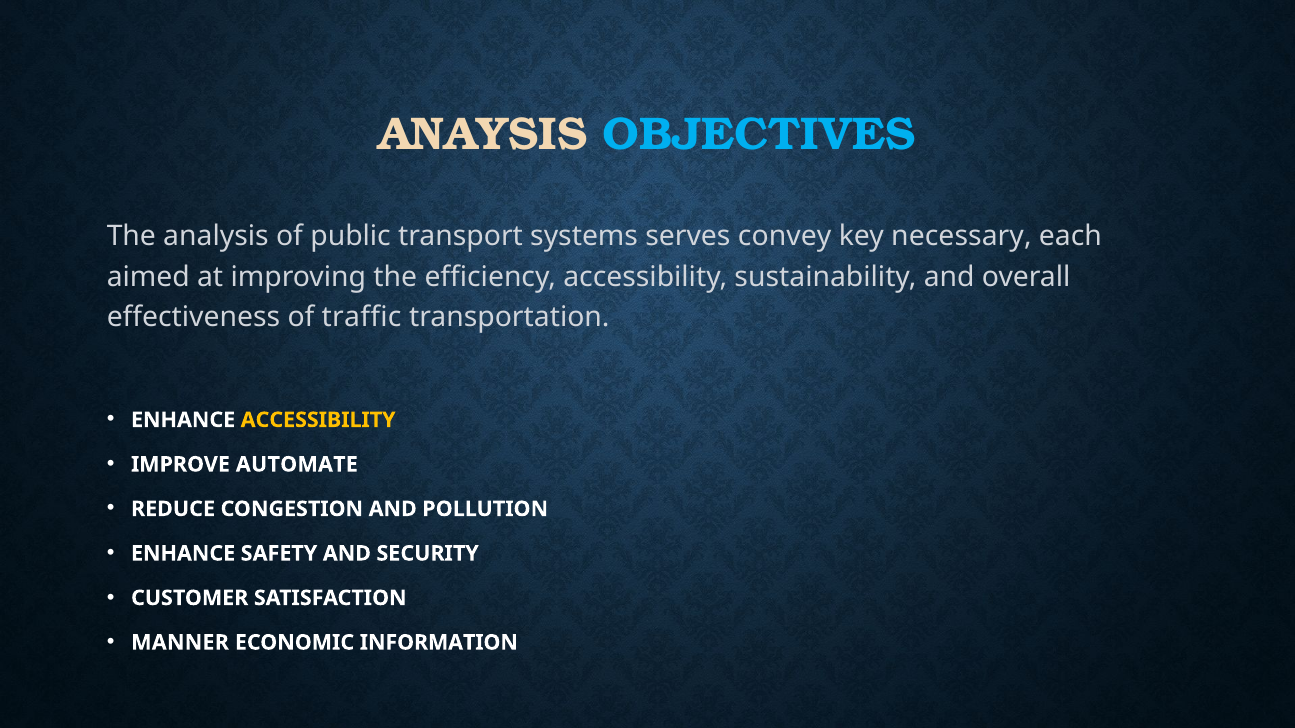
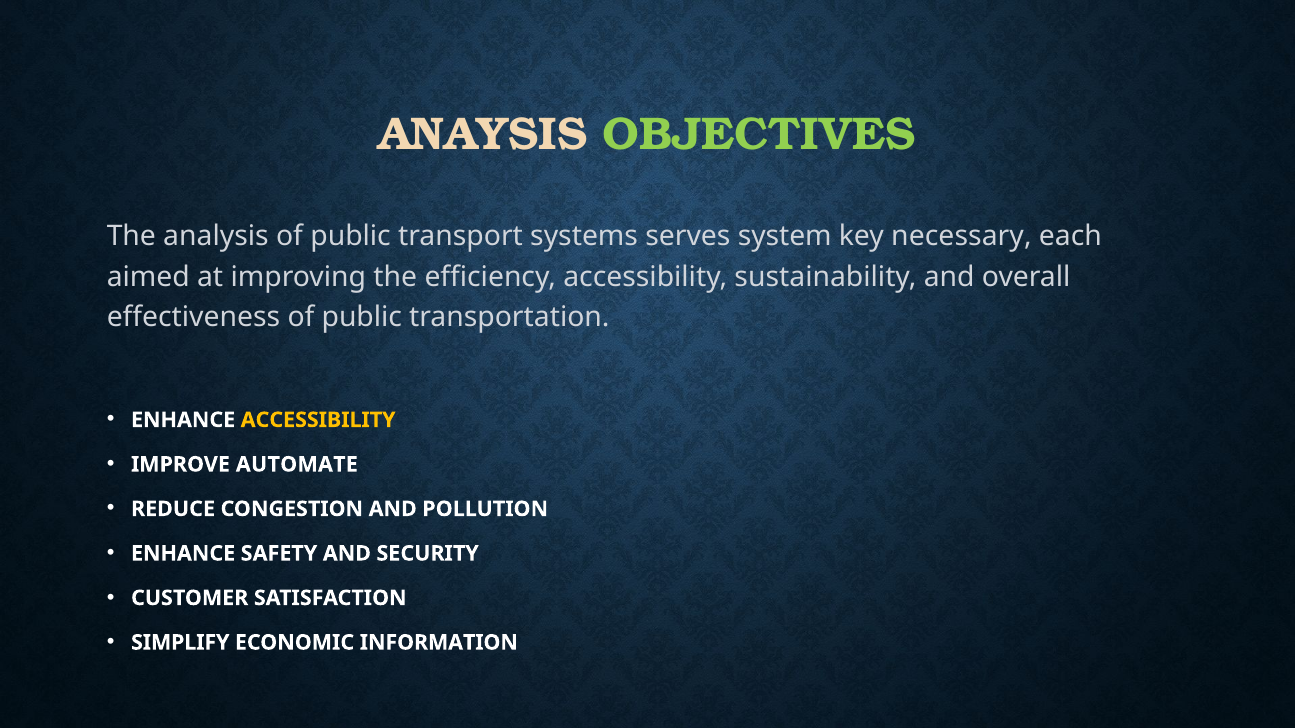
OBJECTIVES colour: light blue -> light green (759, 135)
convey: convey -> system (785, 236)
effectiveness of traffic: traffic -> public (362, 318)
MANNER: MANNER -> SIMPLIFY (180, 643)
